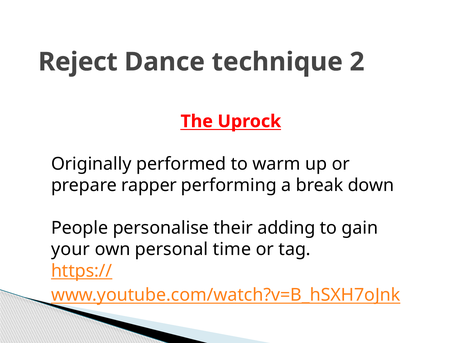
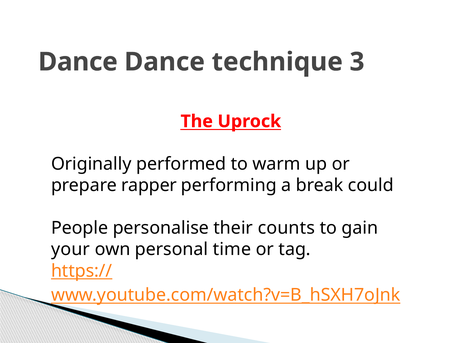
Reject: Reject -> Dance (78, 62)
2: 2 -> 3 (357, 62)
down: down -> could (371, 186)
adding: adding -> counts (286, 228)
